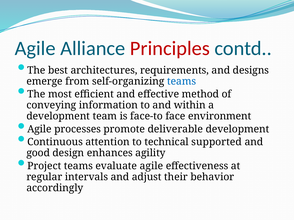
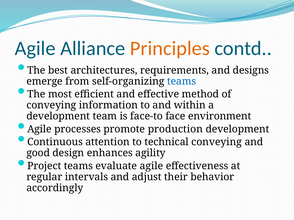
Principles colour: red -> orange (170, 49)
deliverable: deliverable -> production (175, 129)
technical supported: supported -> conveying (217, 142)
